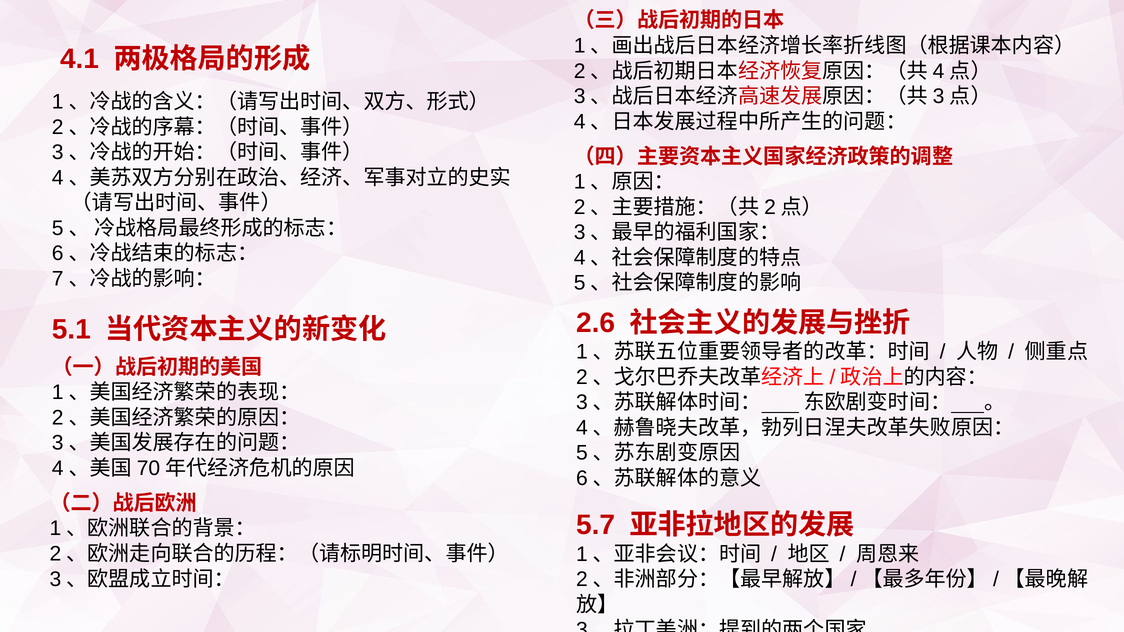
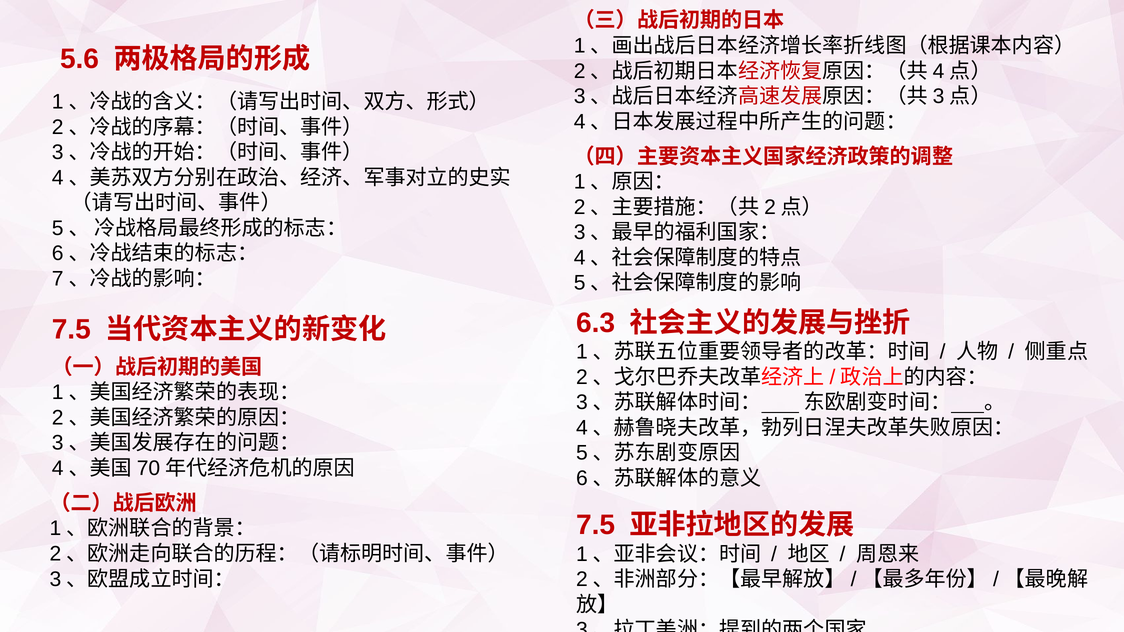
4.1: 4.1 -> 5.6 (79, 59)
2.6: 2.6 -> 6.3 (596, 323)
5.1: 5.1 -> 7.5 (71, 330)
5.7: 5.7 -> 7.5 (596, 525)
